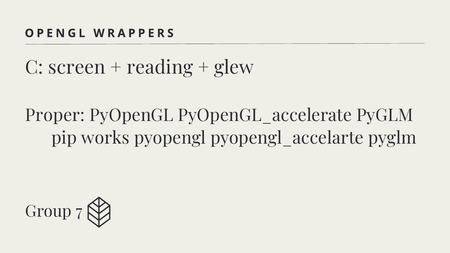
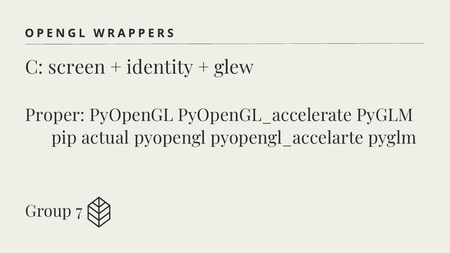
reading: reading -> identity (160, 68)
works: works -> actual (105, 138)
